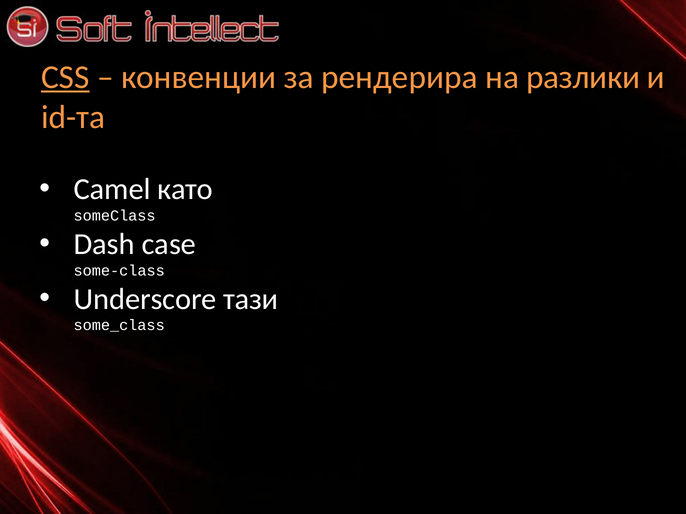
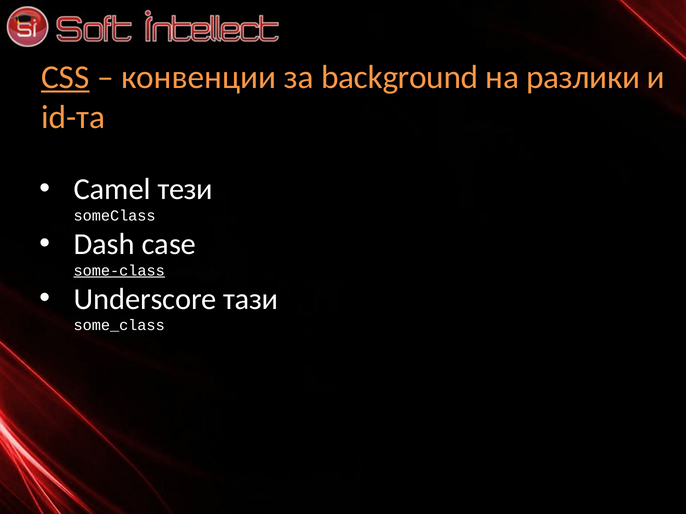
рендерира: рендерира -> background (400, 77)
като: като -> тези (185, 190)
some-class underline: none -> present (119, 271)
